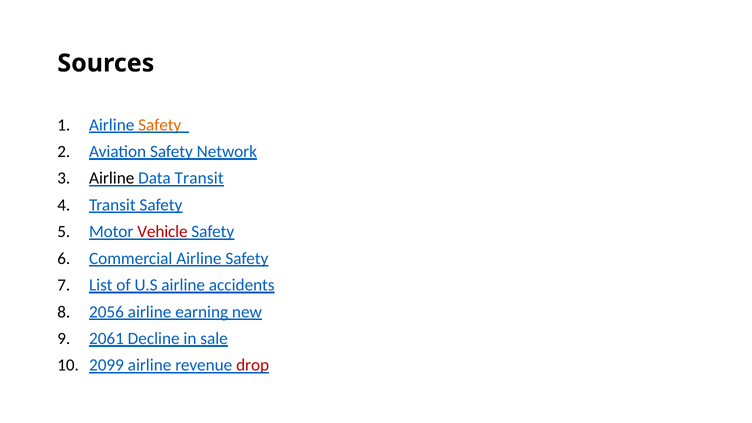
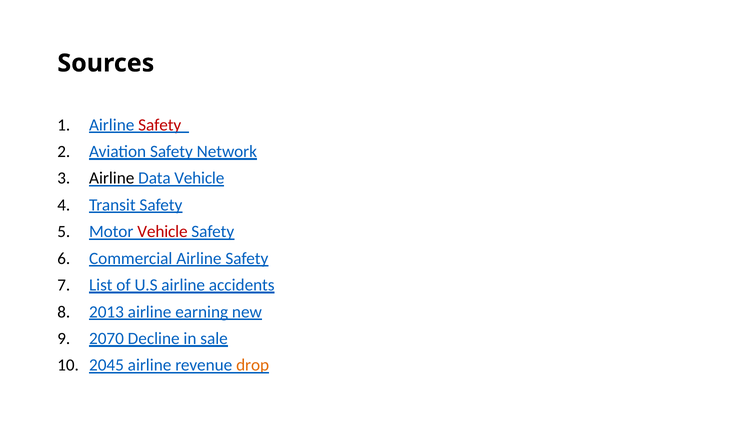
Safety colour: orange -> red (160, 125)
Data Transit: Transit -> Vehicle (199, 178)
2056: 2056 -> 2013 (106, 312)
2061: 2061 -> 2070 (106, 339)
2099: 2099 -> 2045 (106, 365)
drop colour: red -> orange (253, 365)
